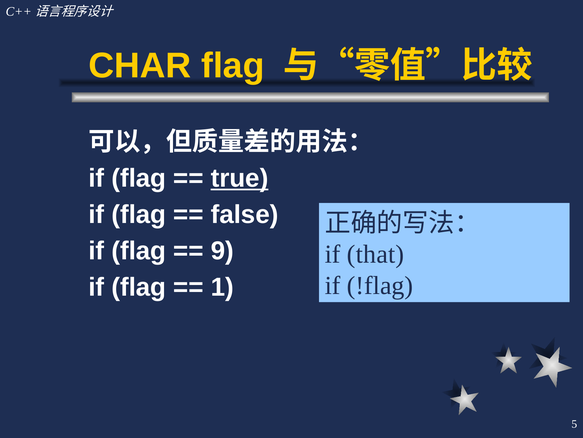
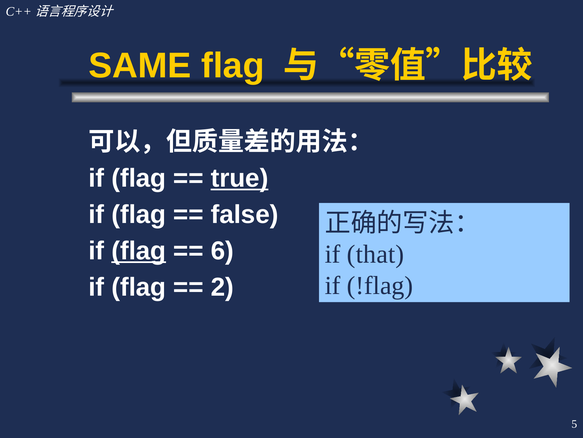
CHAR: CHAR -> SAME (140, 66)
flag underline: none -> present (139, 251)
9: 9 -> 6 (222, 251)
1: 1 -> 2 (222, 287)
